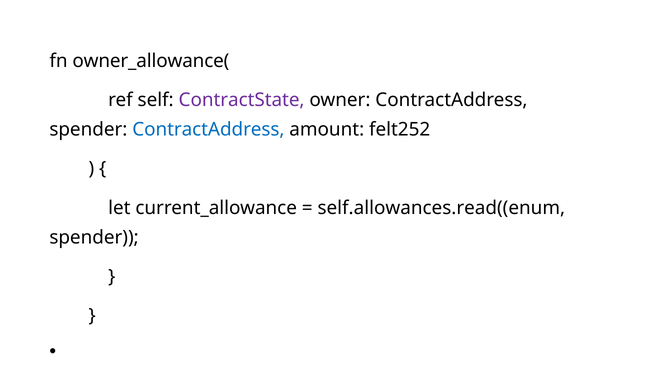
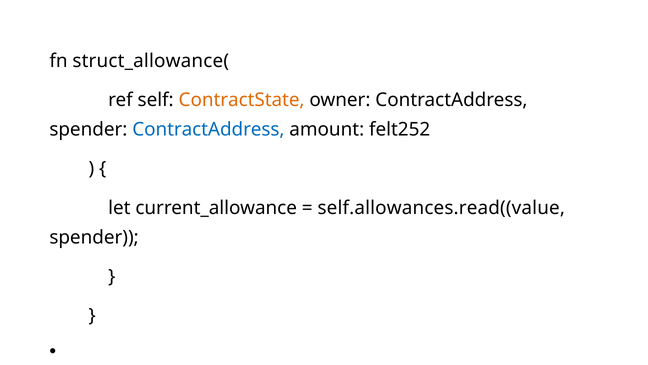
owner_allowance(: owner_allowance( -> struct_allowance( (151, 61)
ContractState colour: purple -> orange (242, 100)
self.allowances.read((enum: self.allowances.read((enum -> self.allowances.read((value (441, 208)
